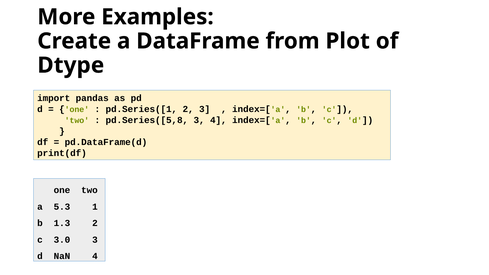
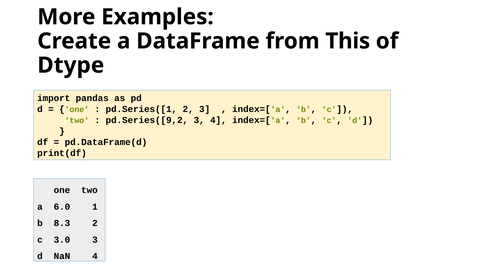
Plot: Plot -> This (348, 41)
pd.Series([5,8: pd.Series([5,8 -> pd.Series([9,2 (147, 120)
5.3: 5.3 -> 6.0 (62, 207)
1.3: 1.3 -> 8.3 (62, 223)
